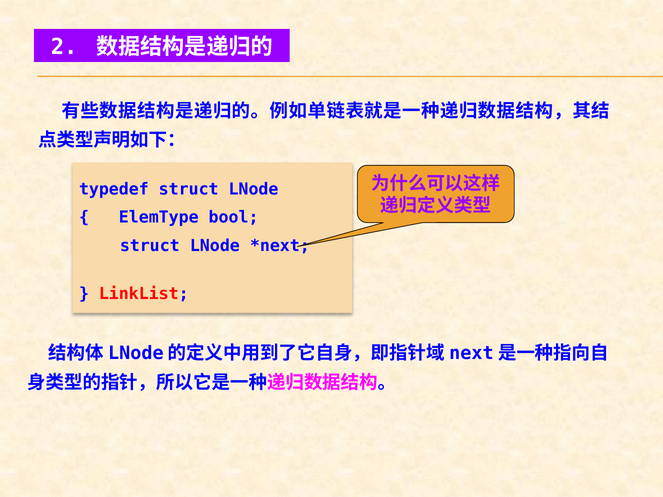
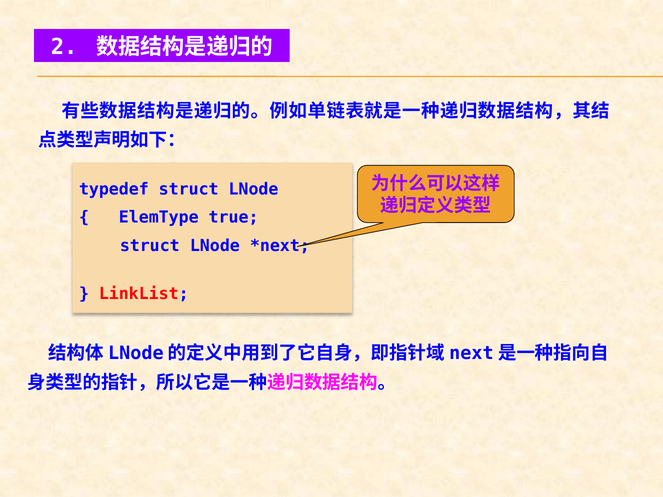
bool: bool -> true (234, 217)
